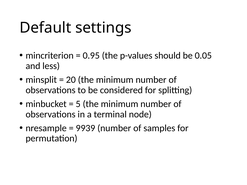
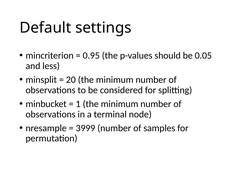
5: 5 -> 1 (78, 104)
9939: 9939 -> 3999 (85, 128)
